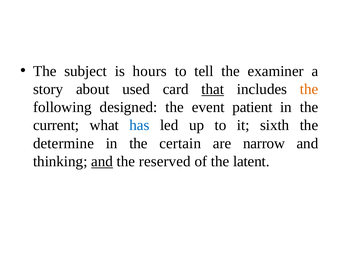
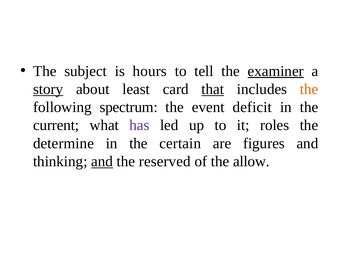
examiner underline: none -> present (276, 71)
story underline: none -> present (48, 89)
used: used -> least (136, 89)
designed: designed -> spectrum (129, 107)
patient: patient -> deficit (252, 107)
has colour: blue -> purple (139, 125)
sixth: sixth -> roles (275, 125)
narrow: narrow -> figures (264, 143)
latent: latent -> allow (251, 162)
